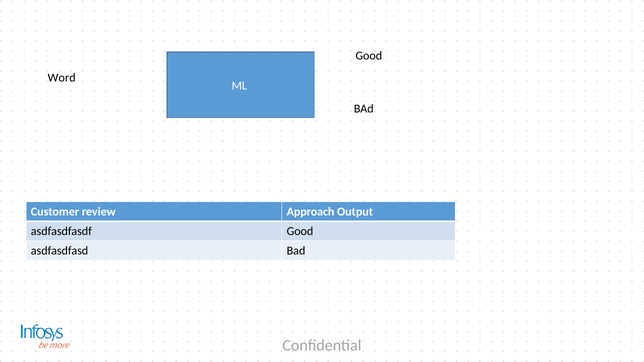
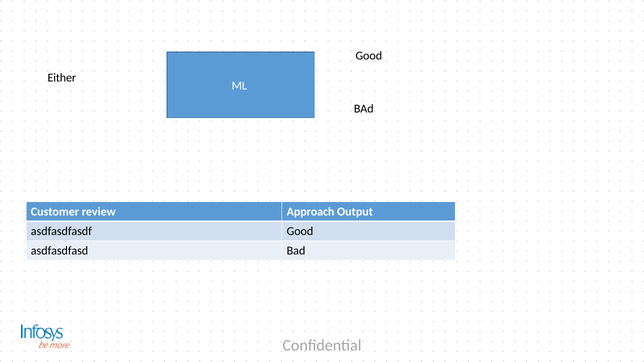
Word: Word -> Either (62, 78)
